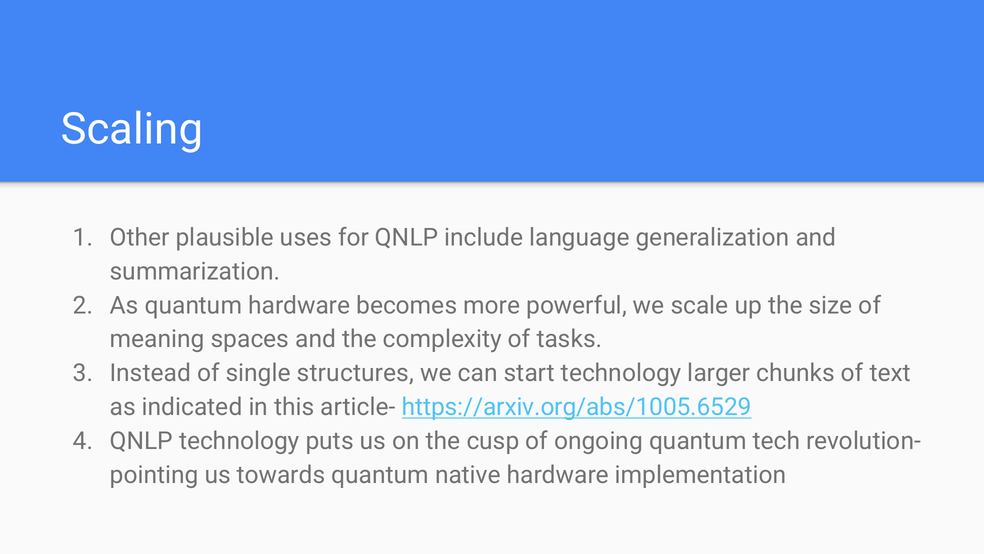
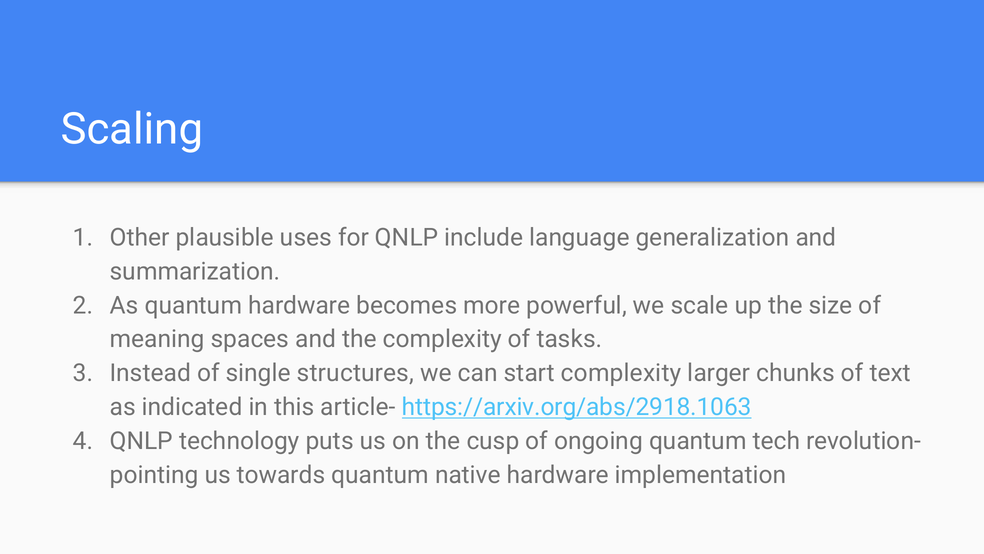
start technology: technology -> complexity (621, 373)
https://arxiv.org/abs/1005.6529: https://arxiv.org/abs/1005.6529 -> https://arxiv.org/abs/2918.1063 (577, 407)
